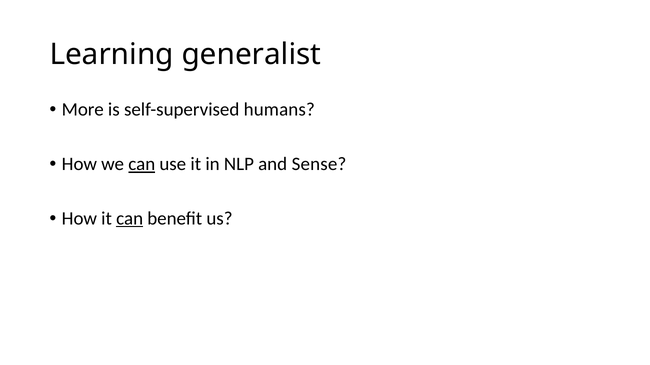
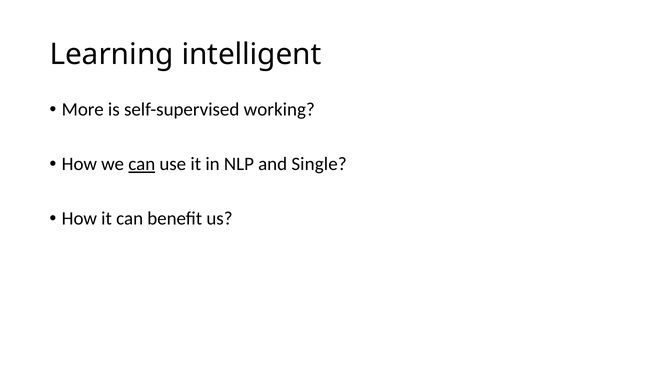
generalist: generalist -> intelligent (251, 55)
humans: humans -> working (279, 110)
Sense: Sense -> Single (319, 164)
can underline: present -> none (130, 219)
